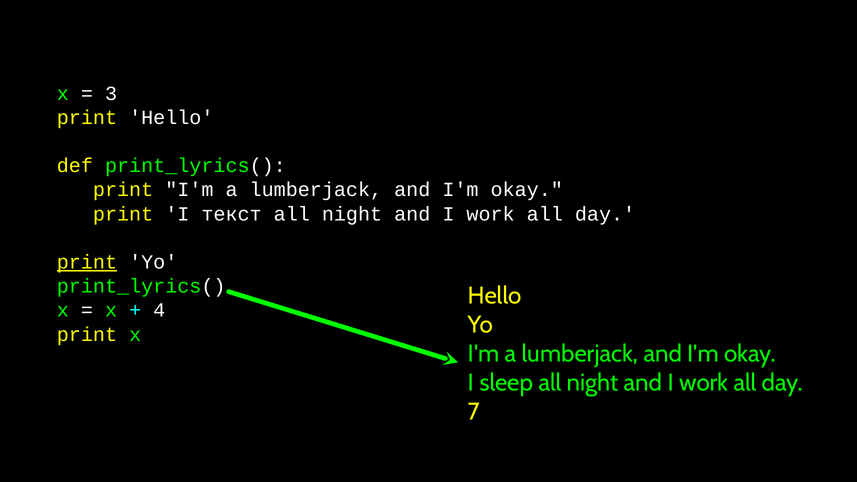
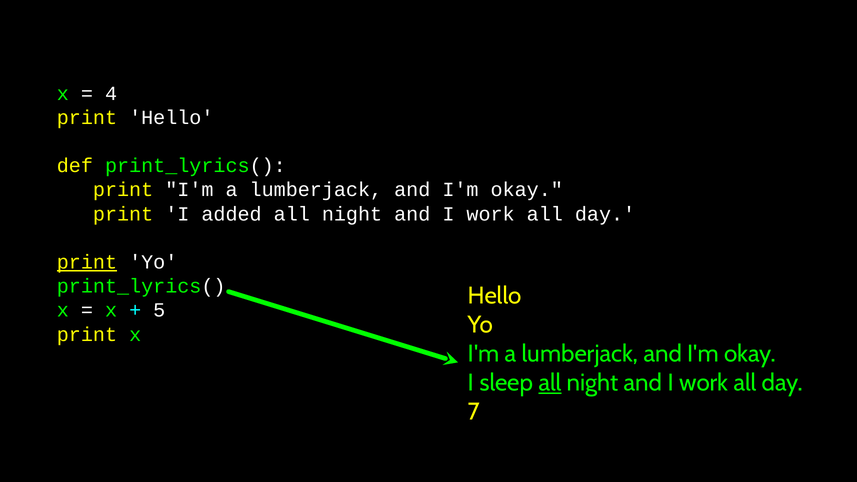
3: 3 -> 4 (111, 93)
текст: текст -> added (232, 214)
4: 4 -> 5 (159, 310)
all underline: none -> present (550, 383)
